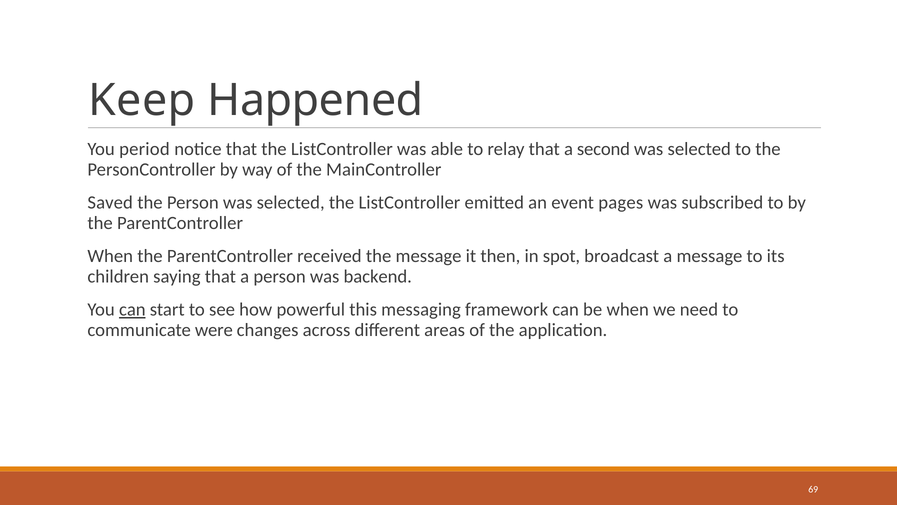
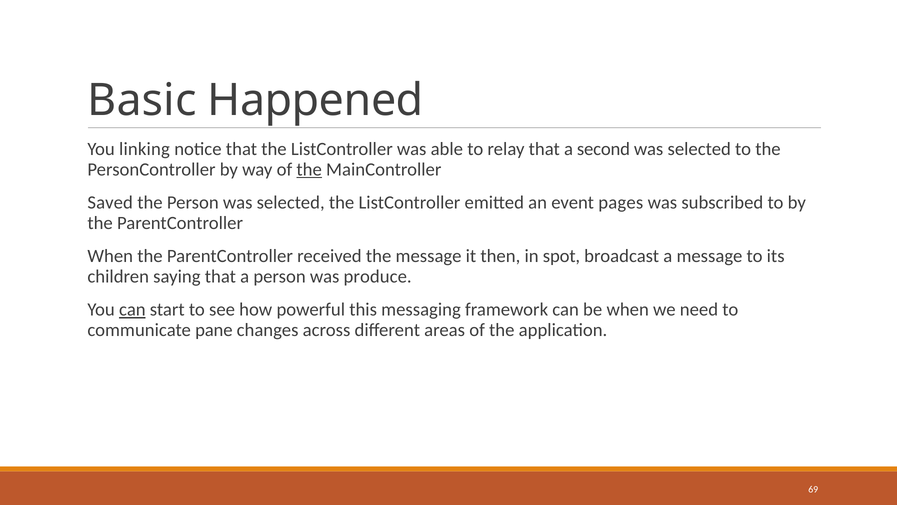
Keep: Keep -> Basic (142, 100)
period: period -> linking (144, 149)
the underline: none -> present (309, 169)
backend: backend -> produce (378, 276)
were: were -> pane (214, 330)
